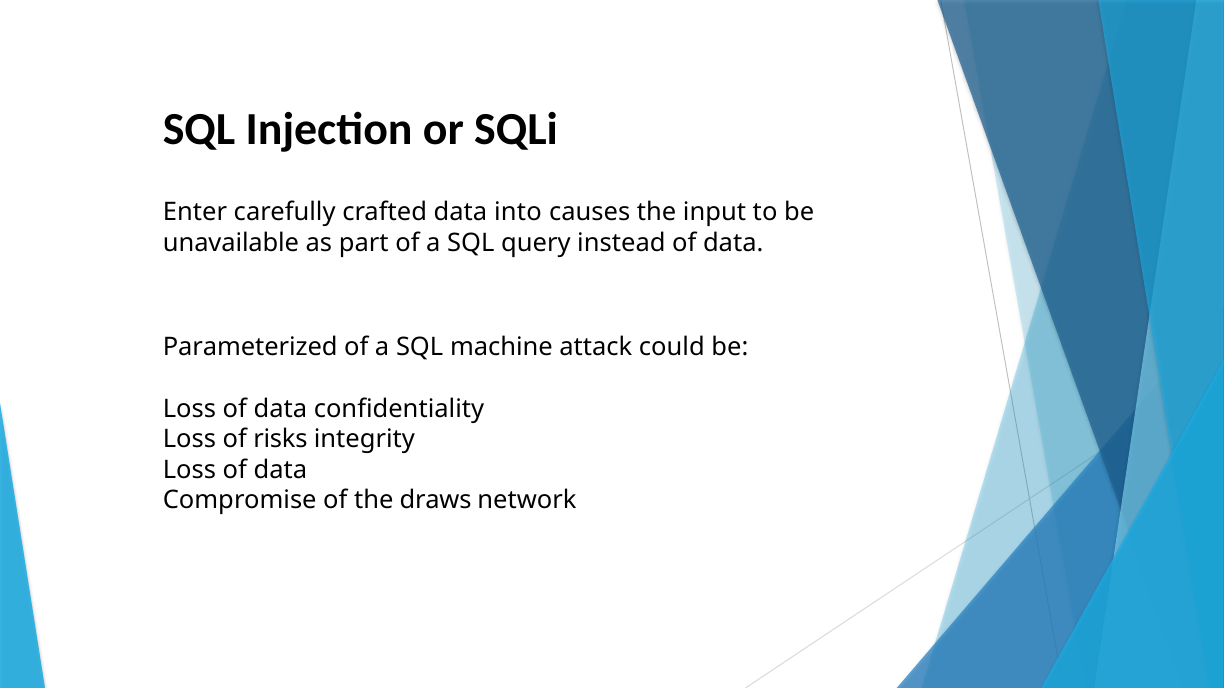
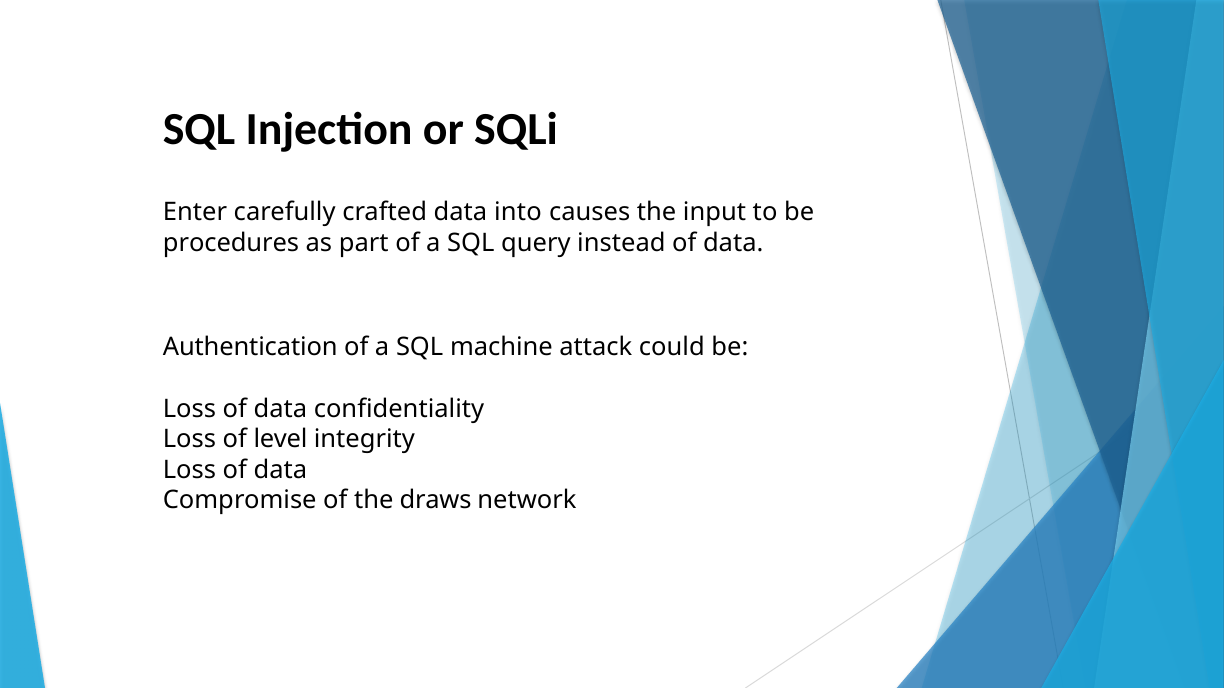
unavailable: unavailable -> procedures (231, 243)
Parameterized: Parameterized -> Authentication (250, 348)
risks: risks -> level (280, 440)
